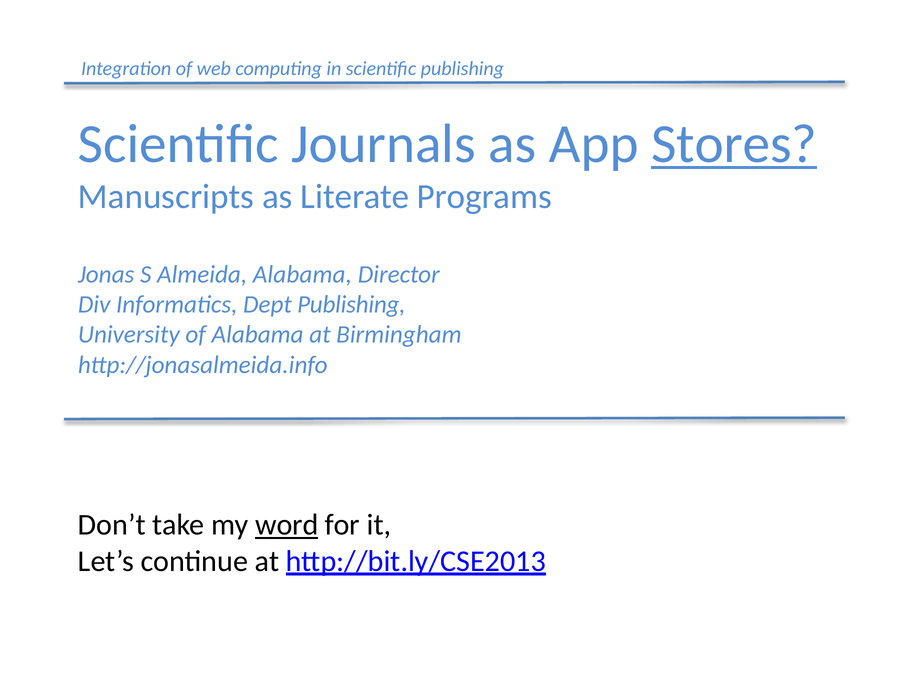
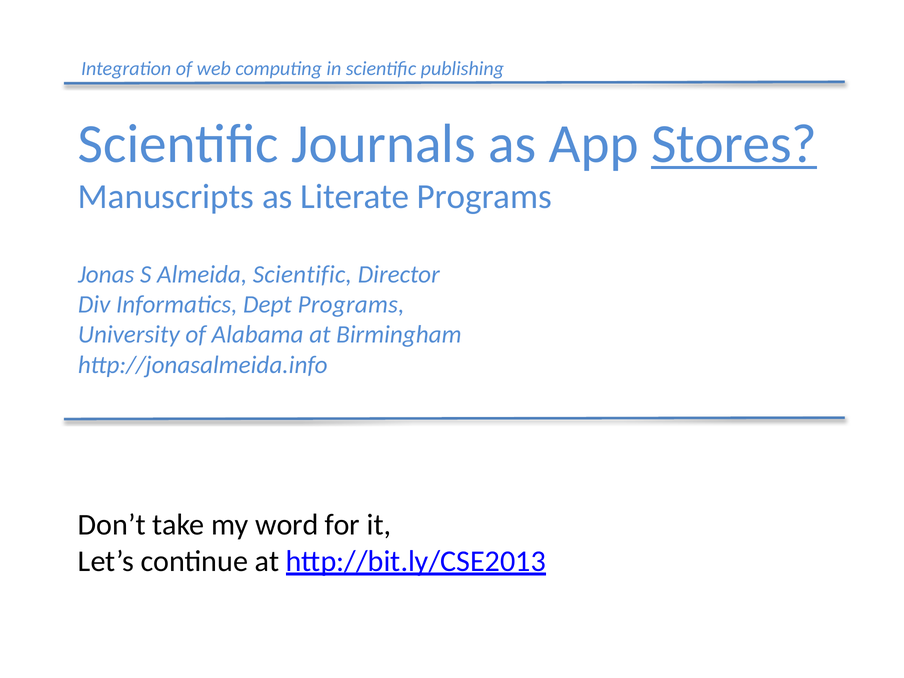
Almeida Alabama: Alabama -> Scientific (302, 274)
Dept Publishing: Publishing -> Programs (351, 304)
word underline: present -> none (287, 525)
